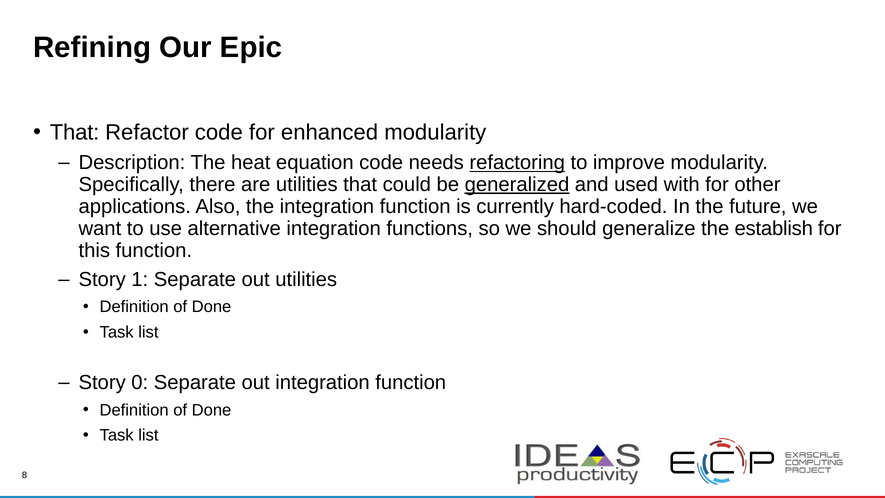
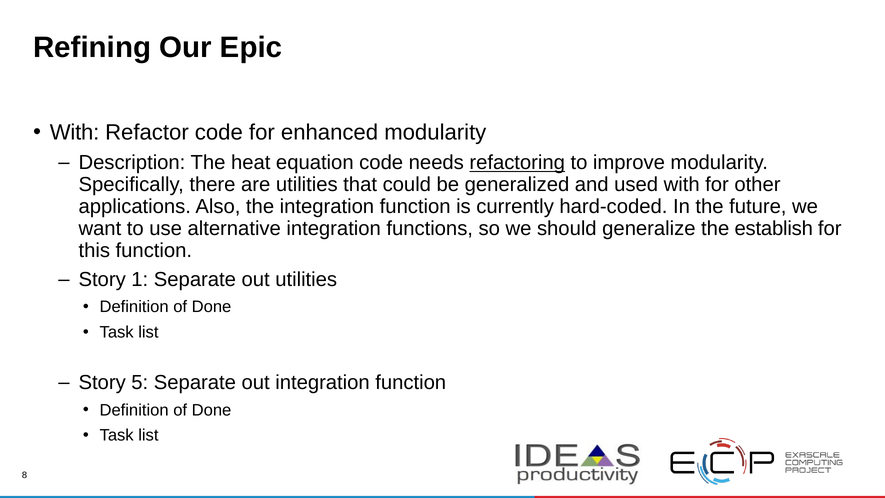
That: That -> With (75, 132)
generalized underline: present -> none (517, 185)
0: 0 -> 5 (140, 383)
